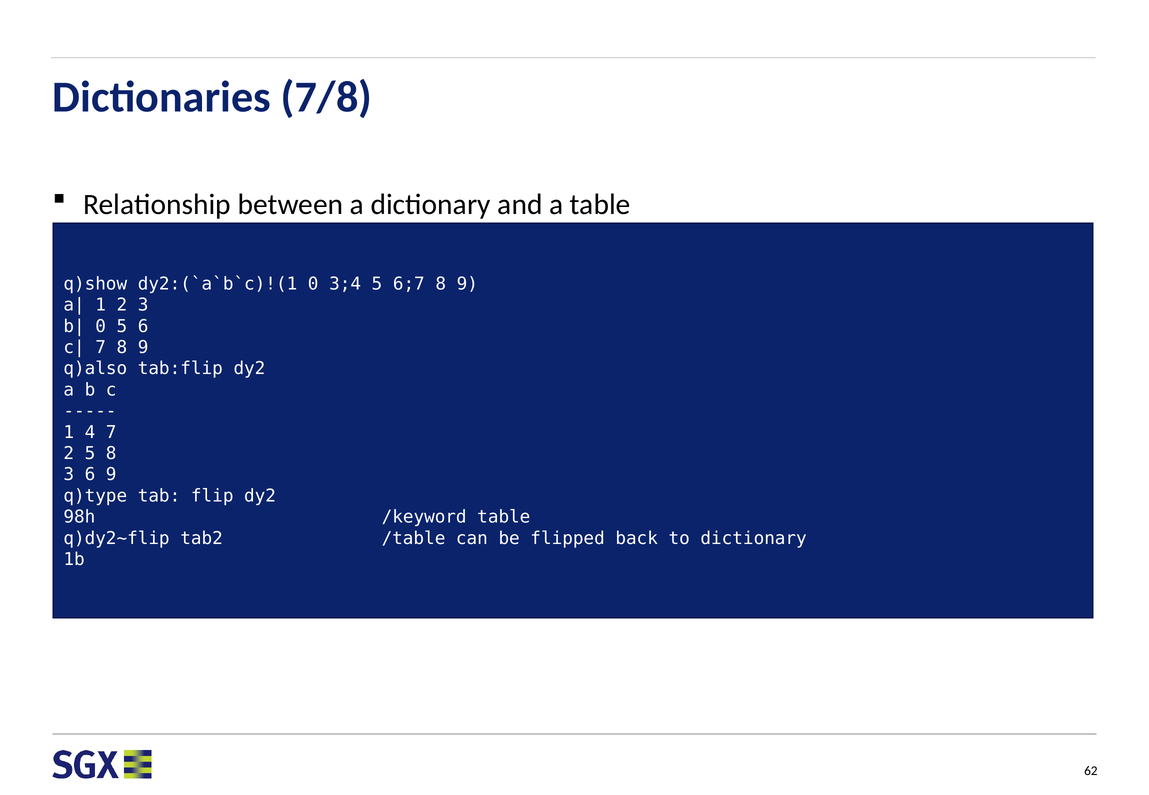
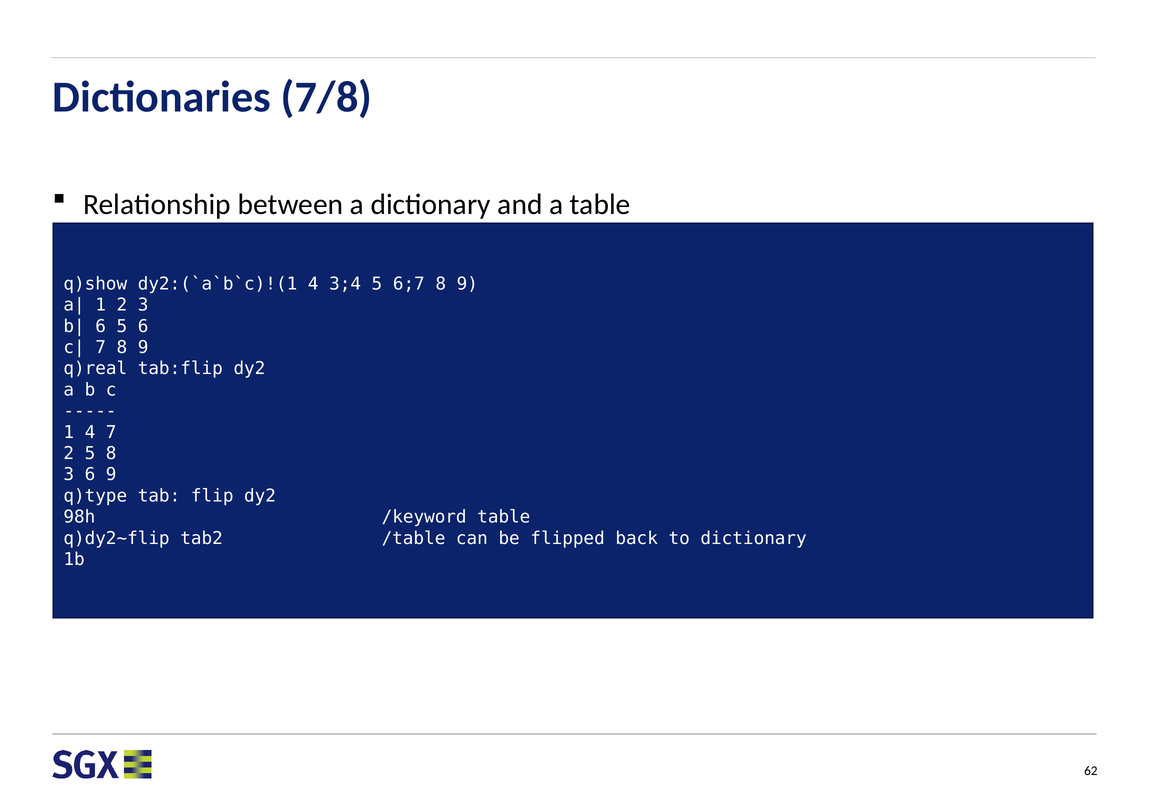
0: 0 -> 4 (313, 284)
0: 0 -> 6 (101, 326)
q)also: q)also -> q)real (95, 369)
